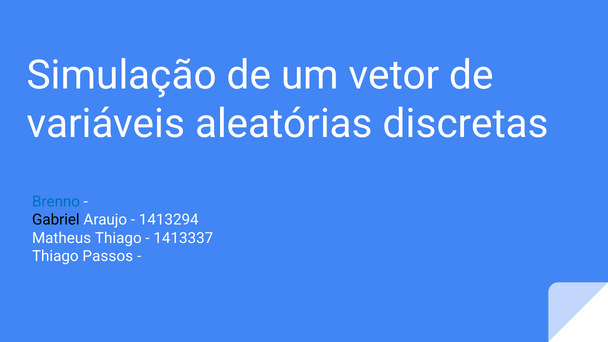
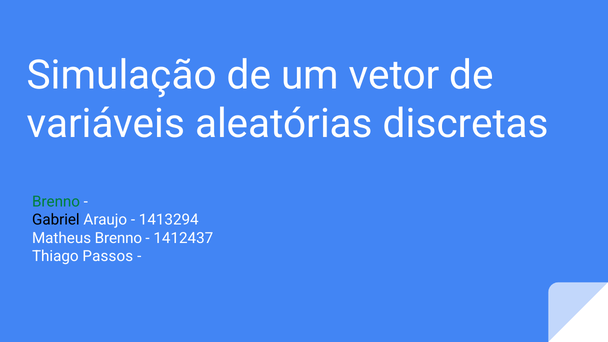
Brenno colour: blue -> green (56, 202)
Matheus Thiago: Thiago -> Brenno (118, 238)
1413337: 1413337 -> 1412437 (183, 238)
